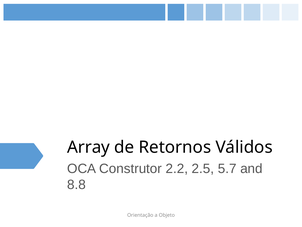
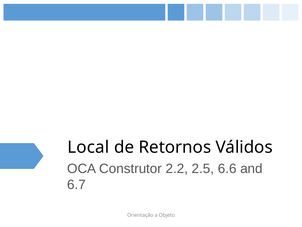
Array: Array -> Local (88, 147)
5.7: 5.7 -> 6.6 (227, 168)
8.8: 8.8 -> 6.7 (76, 184)
